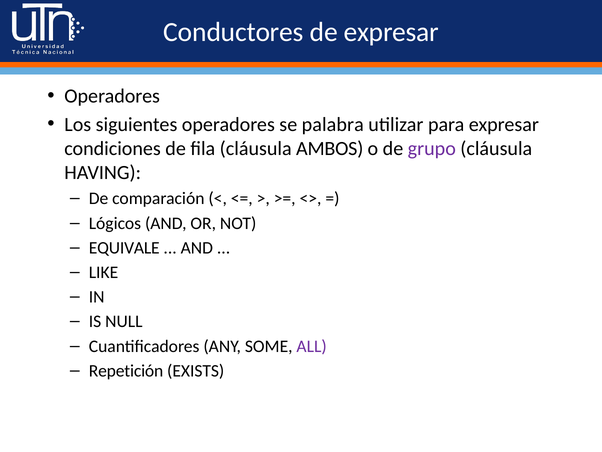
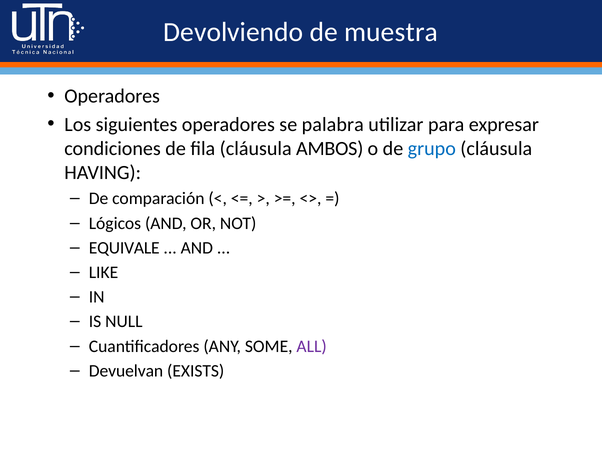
Conductores: Conductores -> Devolviendo (233, 32)
de expresar: expresar -> muestra (391, 32)
grupo colour: purple -> blue (432, 148)
Repetición: Repetición -> Devuelvan (126, 370)
